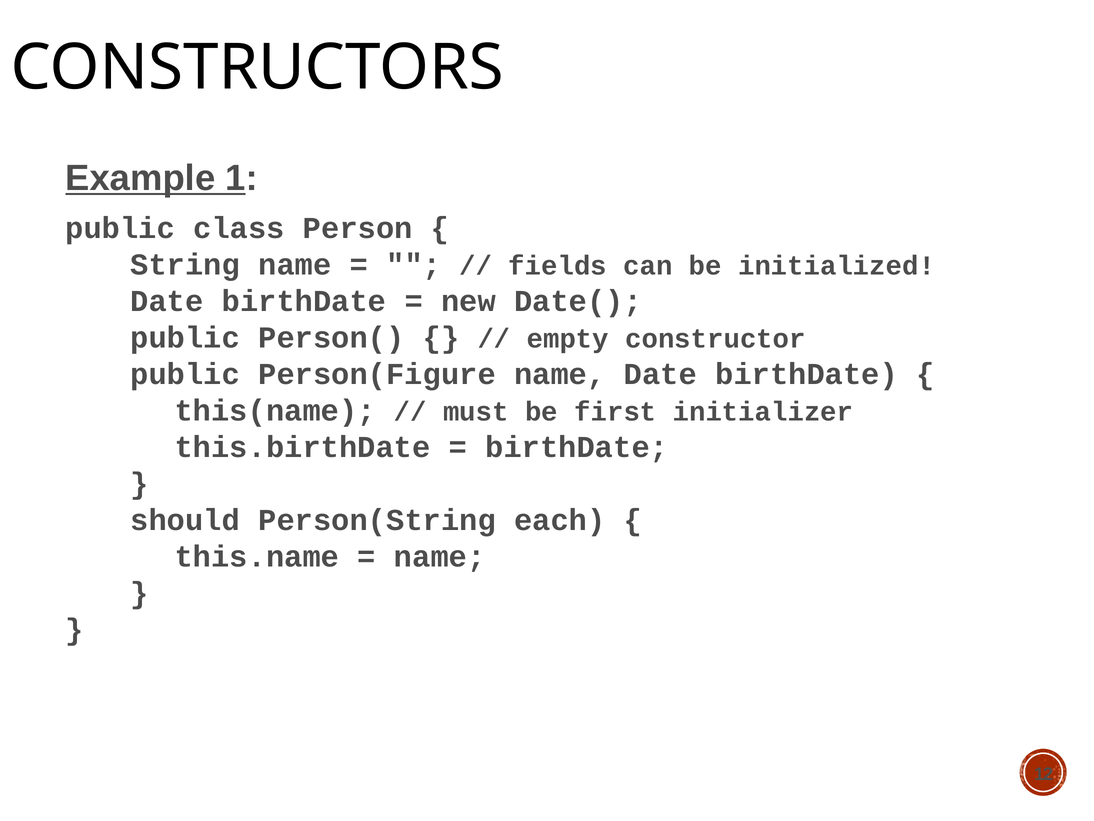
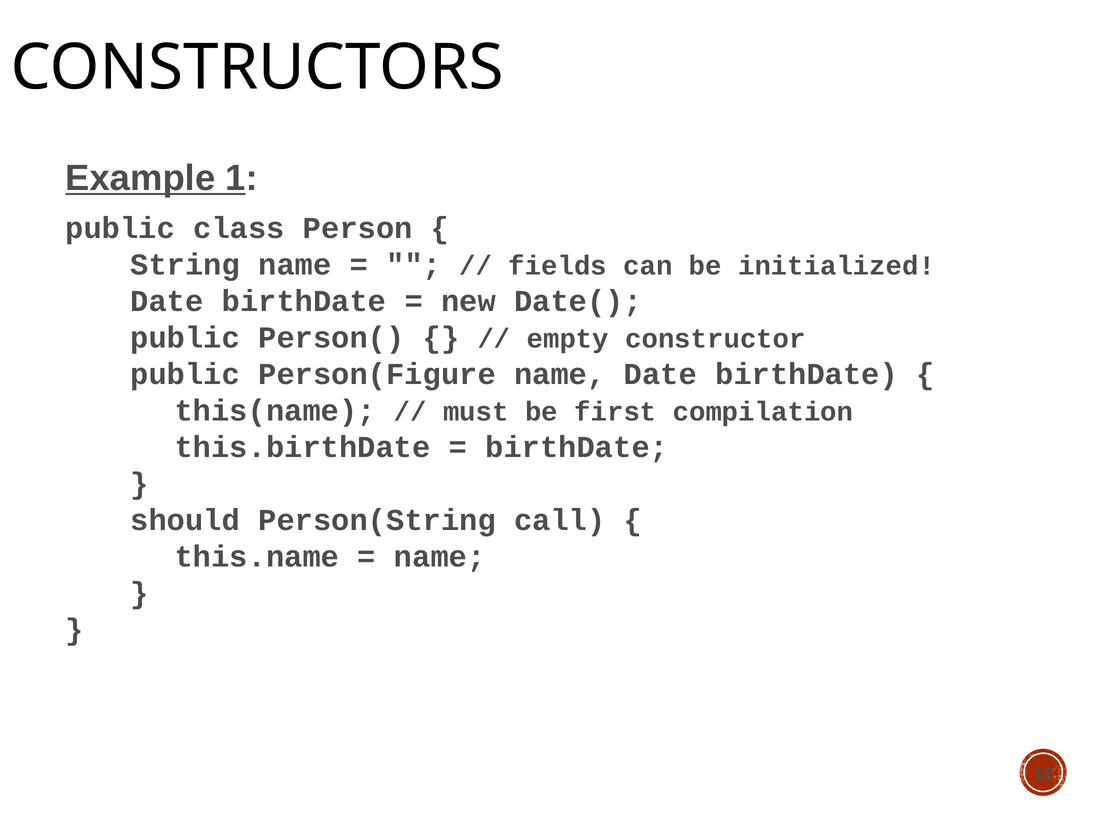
initializer: initializer -> compilation (763, 411)
each: each -> call (560, 520)
